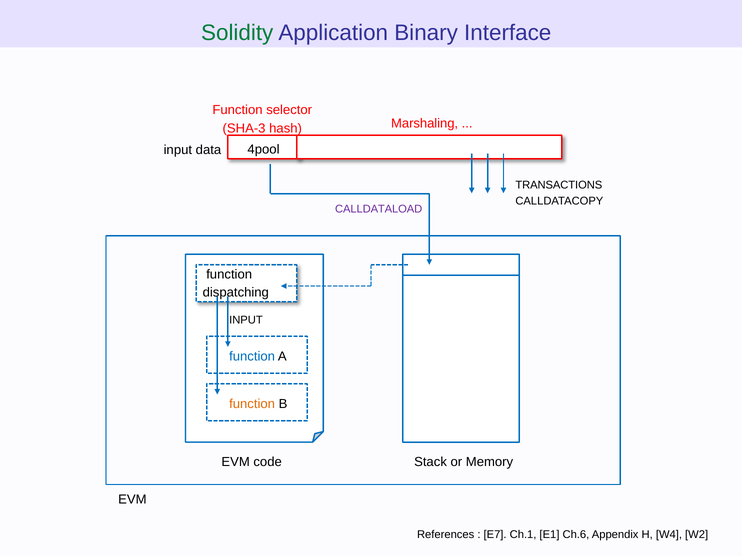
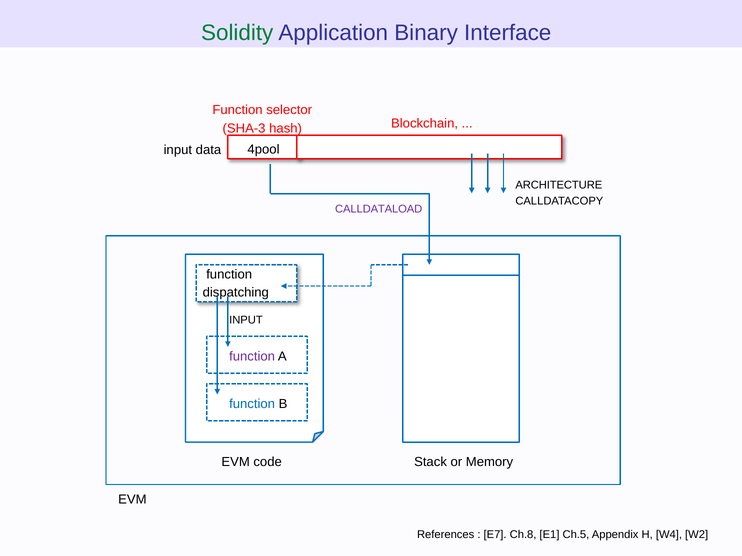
Marshaling: Marshaling -> Blockchain (425, 123)
TRANSACTIONS: TRANSACTIONS -> ARCHITECTURE (559, 185)
function colour: blue -> purple (252, 357)
function colour: orange -> blue (252, 404)
Ch.1: Ch.1 -> Ch.8 (523, 535)
Ch.6: Ch.6 -> Ch.5 (576, 535)
